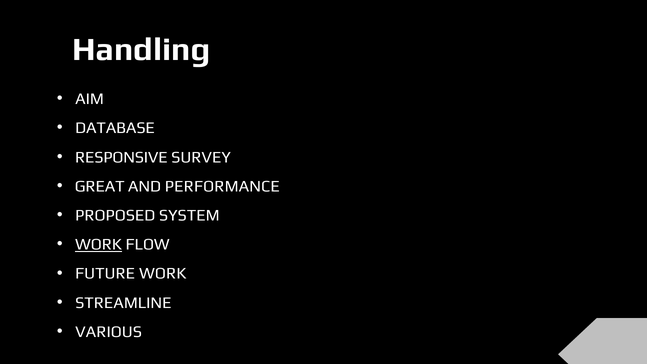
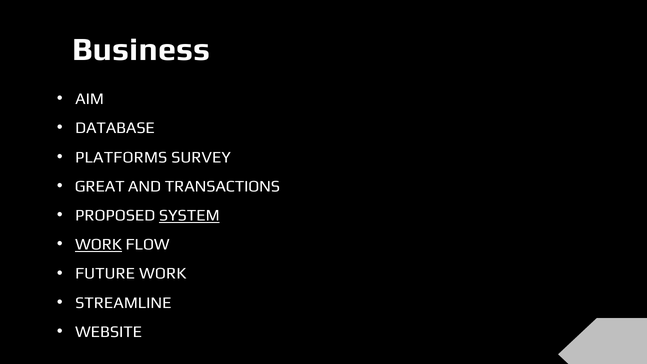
Handling: Handling -> Business (141, 49)
RESPONSIVE: RESPONSIVE -> PLATFORMS (121, 157)
PERFORMANCE: PERFORMANCE -> TRANSACTIONS (222, 186)
SYSTEM underline: none -> present (189, 215)
VARIOUS: VARIOUS -> WEBSITE (109, 332)
